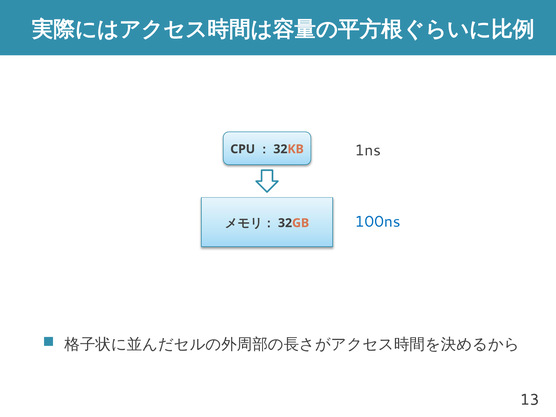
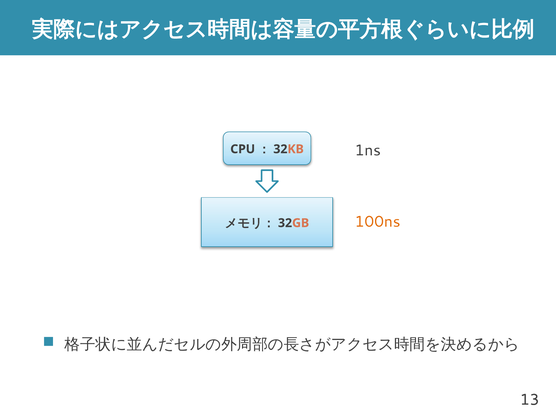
100ns colour: blue -> orange (378, 222)
